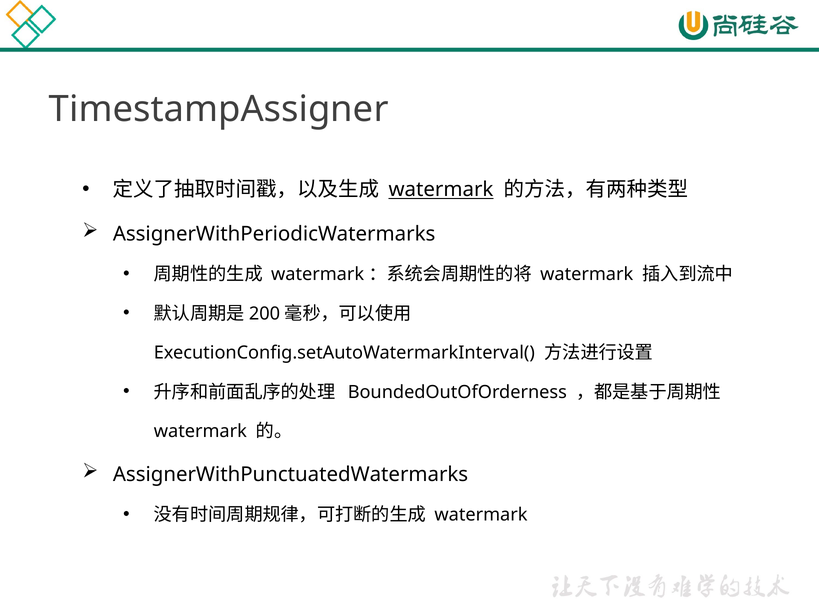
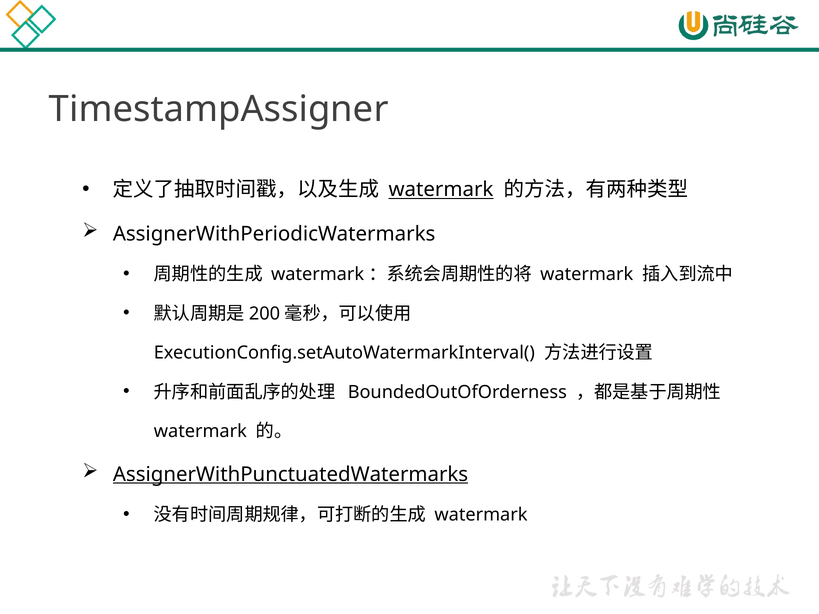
AssignerWithPunctuatedWatermarks underline: none -> present (291, 474)
